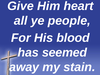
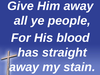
Him heart: heart -> away (79, 6)
seemed: seemed -> straight (64, 52)
